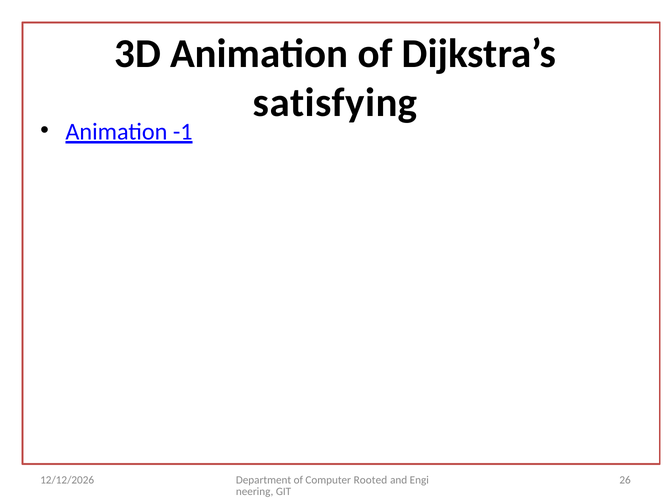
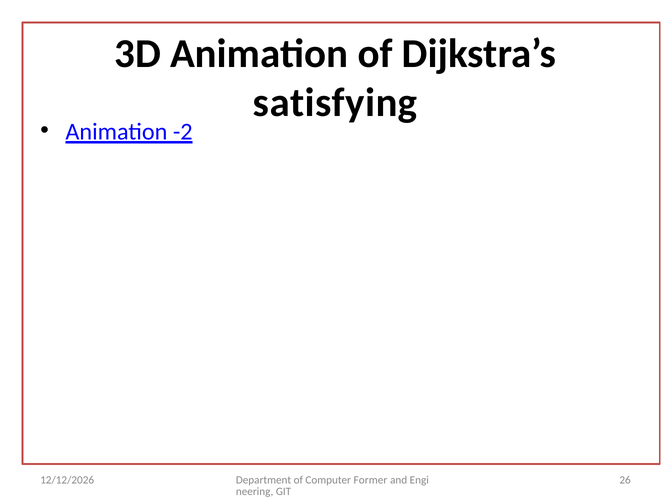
-1: -1 -> -2 (183, 132)
Rooted: Rooted -> Former (370, 480)
